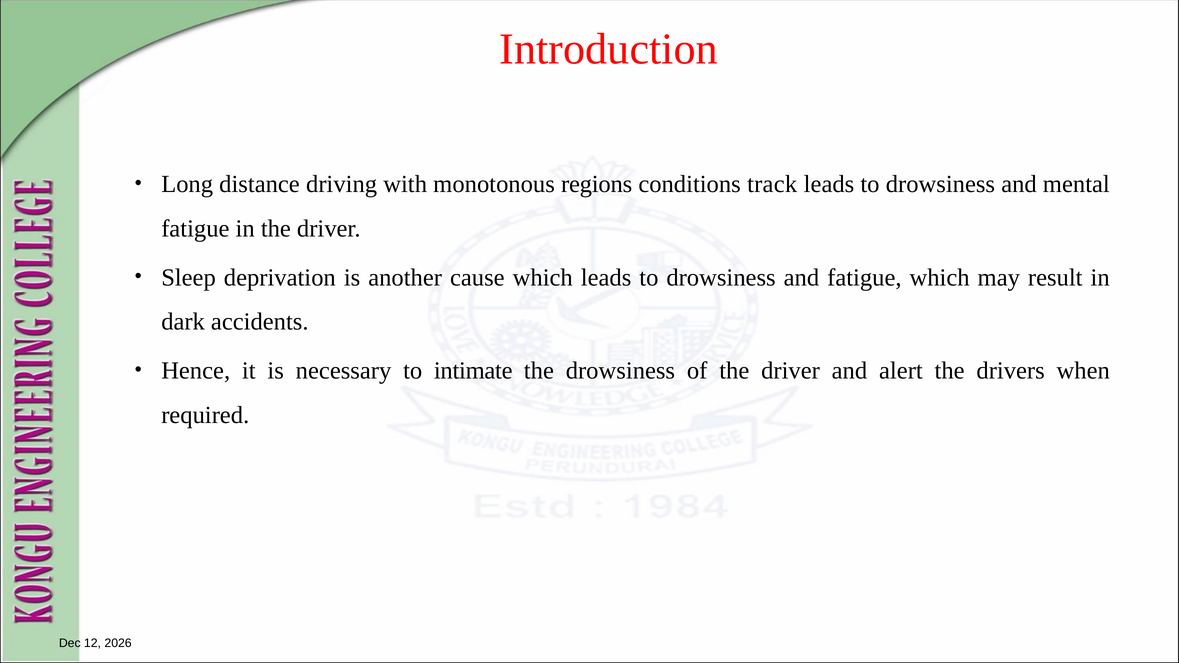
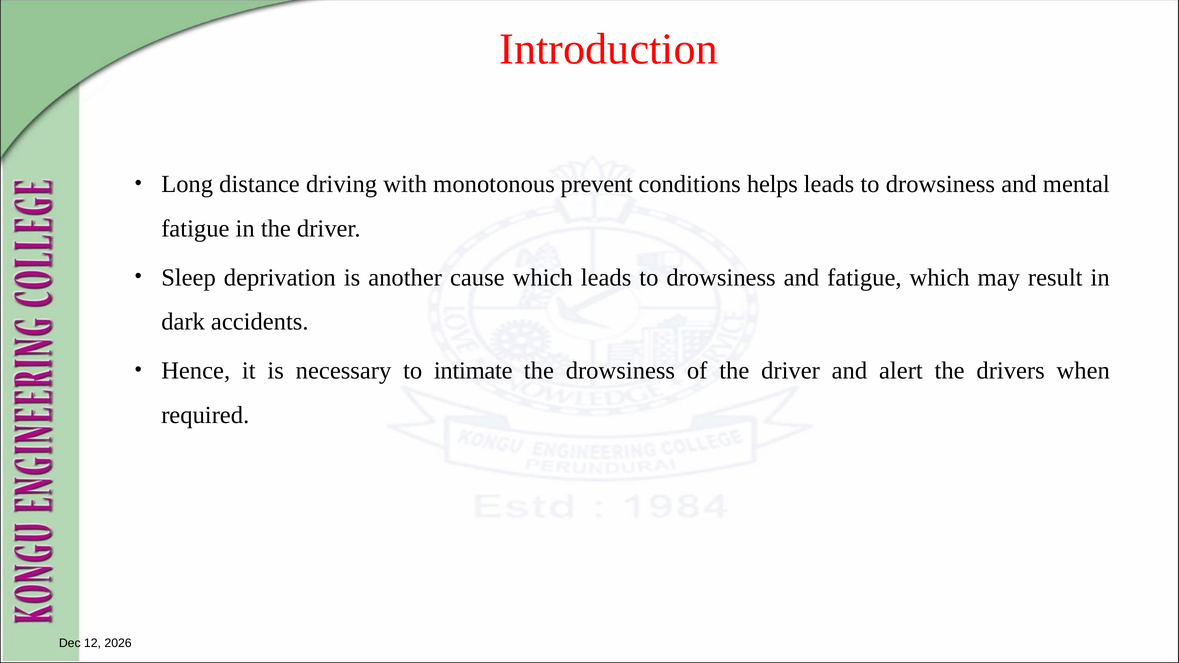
regions: regions -> prevent (597, 184)
track: track -> helps (772, 184)
